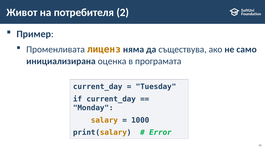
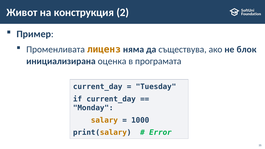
потребителя: потребителя -> конструкция (84, 13)
само: само -> блок (247, 49)
